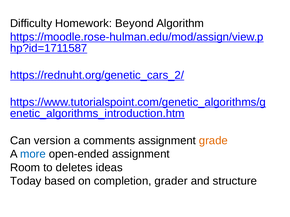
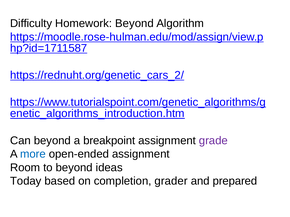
Can version: version -> beyond (52, 141)
comments: comments -> breakpoint (109, 141)
grade colour: orange -> purple (213, 141)
to deletes: deletes -> beyond (74, 168)
structure: structure -> prepared (235, 181)
